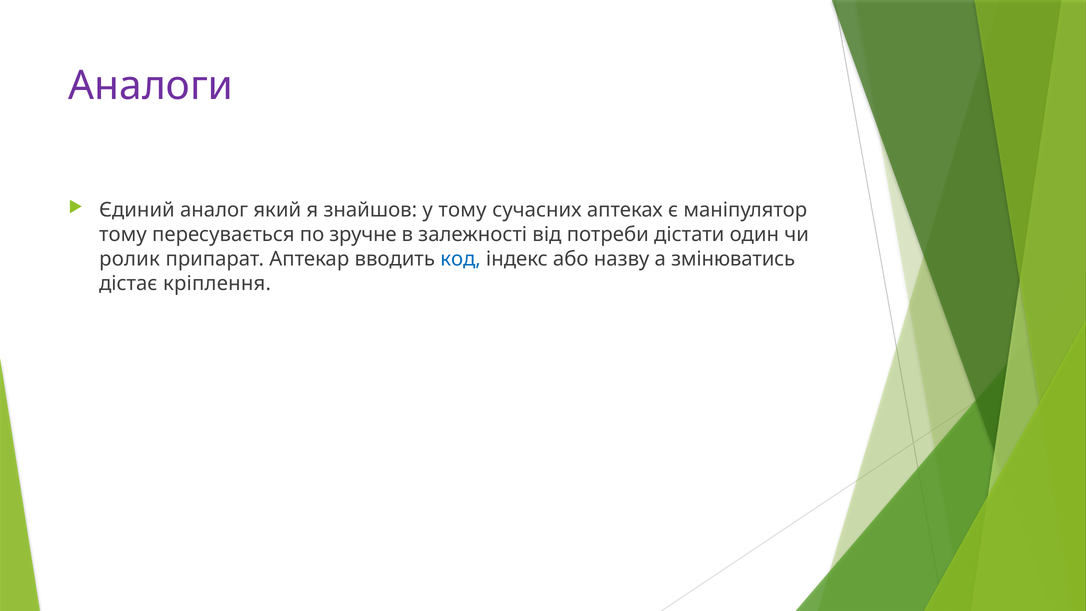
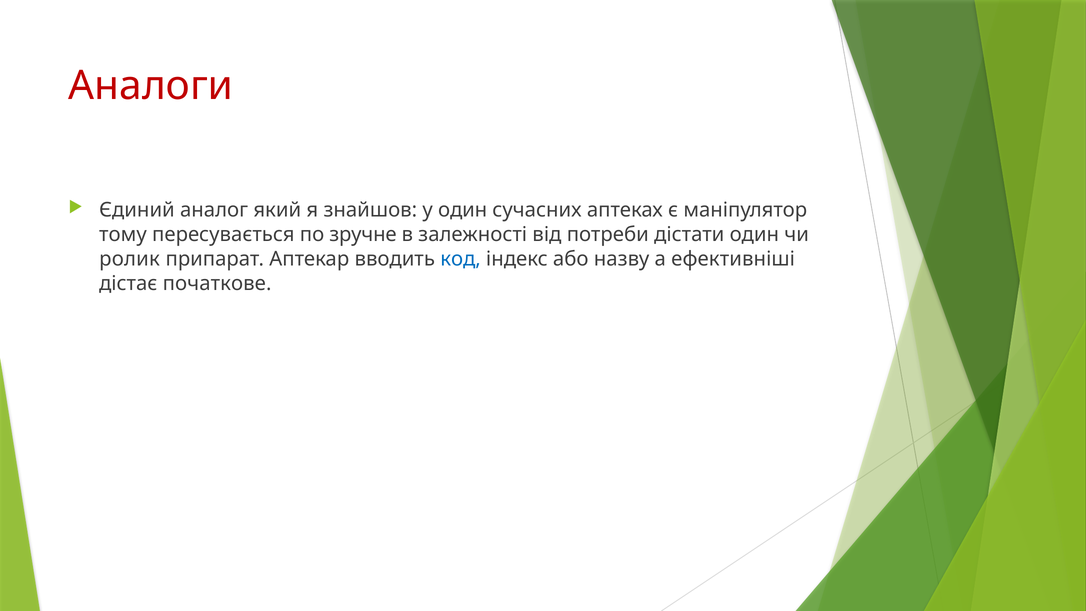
Аналоги colour: purple -> red (151, 86)
у тому: тому -> один (463, 210)
змінюватись: змінюватись -> ефективніші (733, 259)
кріплення: кріплення -> початкове (217, 283)
